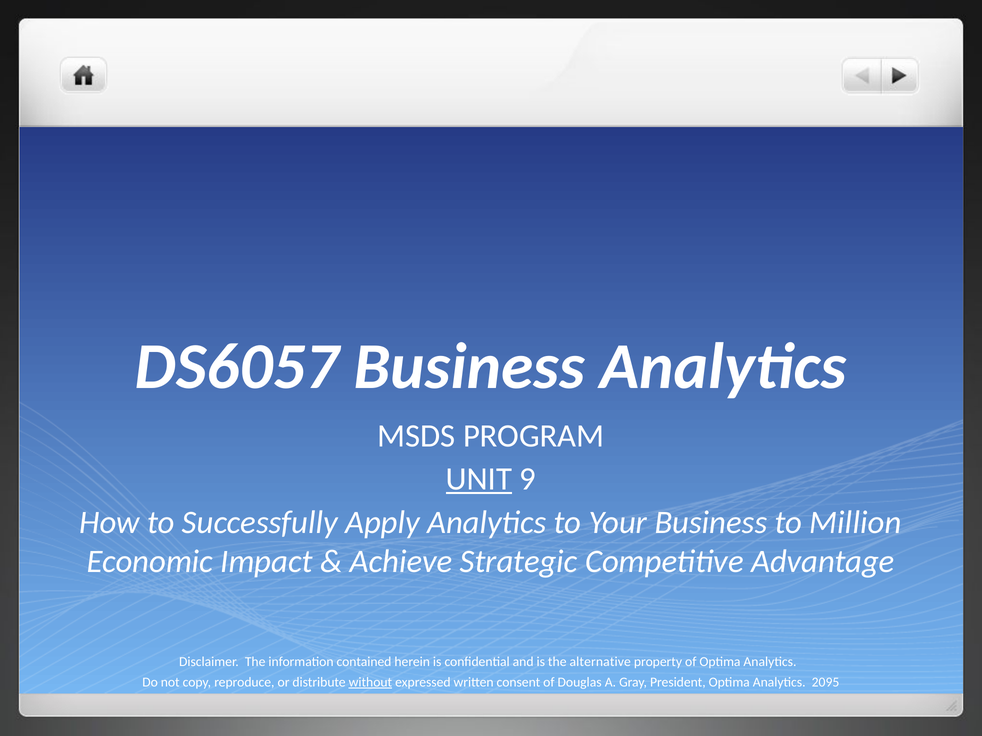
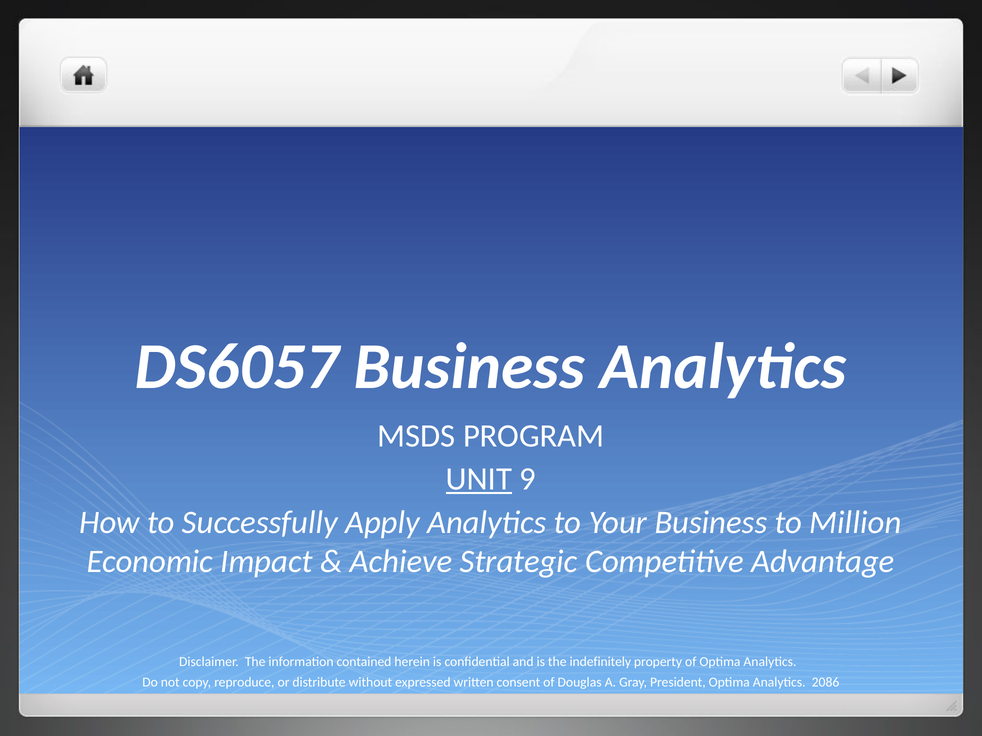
alternative: alternative -> indefinitely (600, 662)
without underline: present -> none (370, 683)
2095: 2095 -> 2086 (826, 683)
